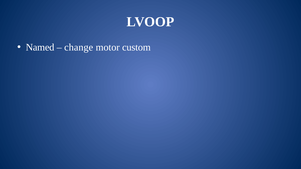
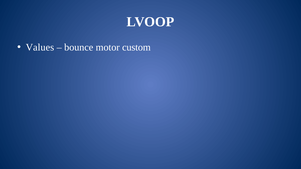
Named: Named -> Values (40, 47)
change: change -> bounce (79, 47)
